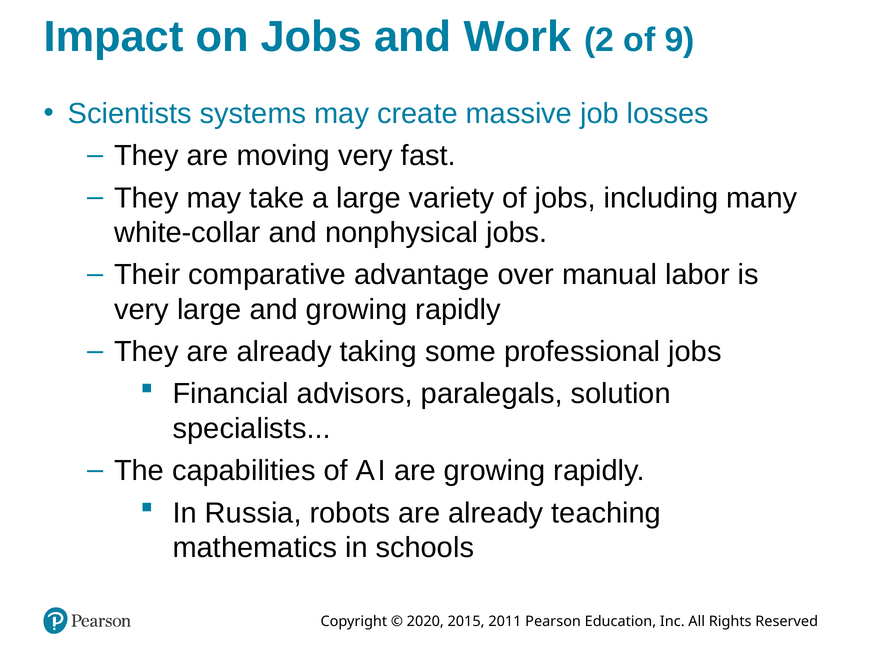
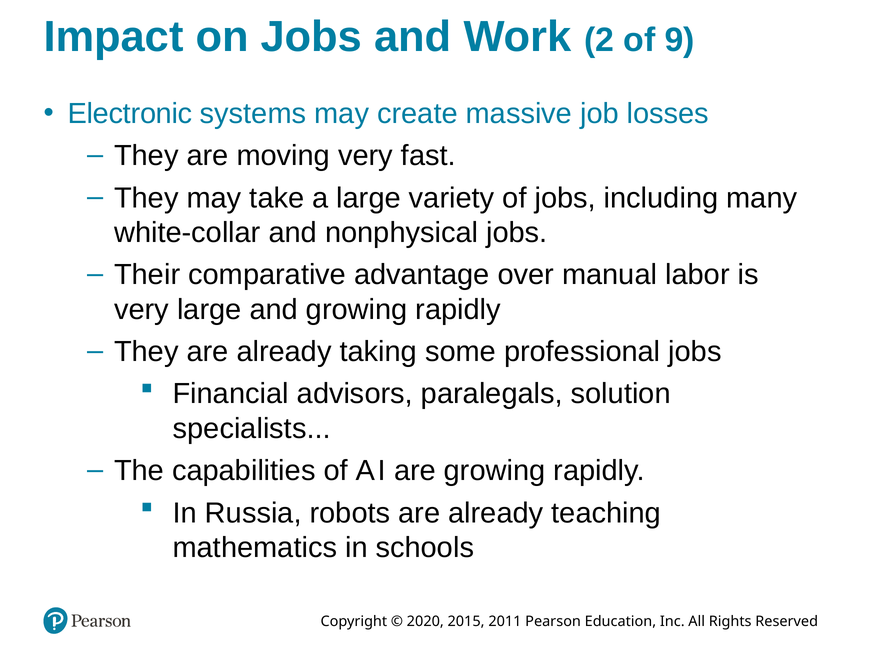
Scientists: Scientists -> Electronic (130, 114)
